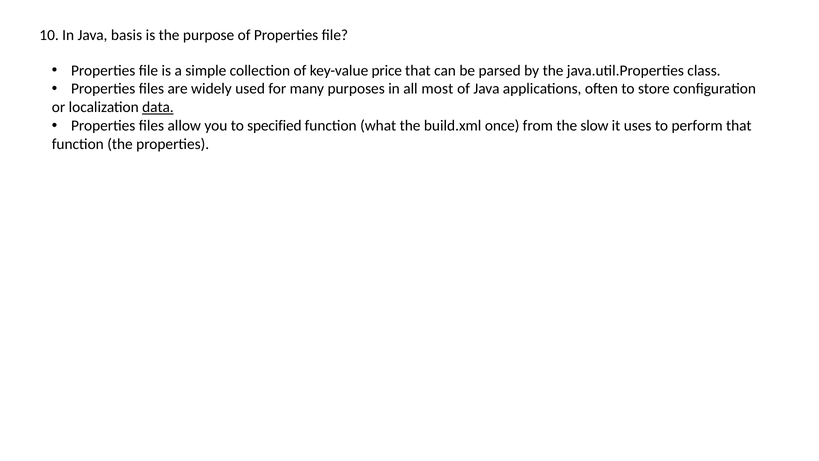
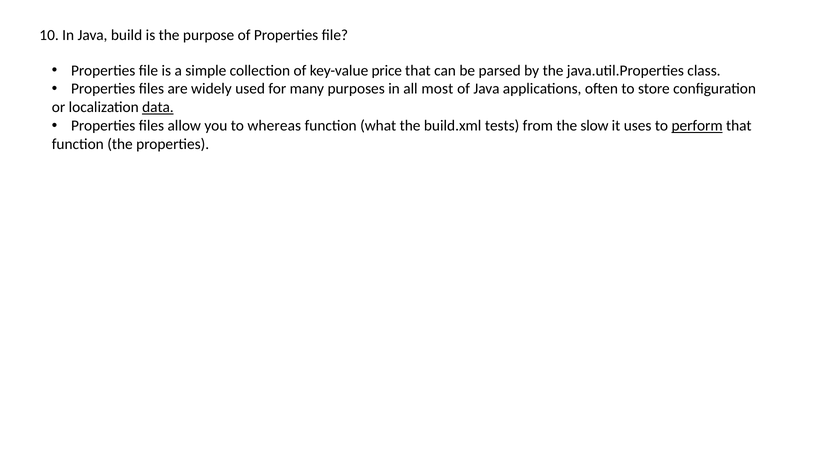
basis: basis -> build (127, 35)
specified: specified -> whereas (274, 126)
once: once -> tests (502, 126)
perform underline: none -> present (697, 126)
